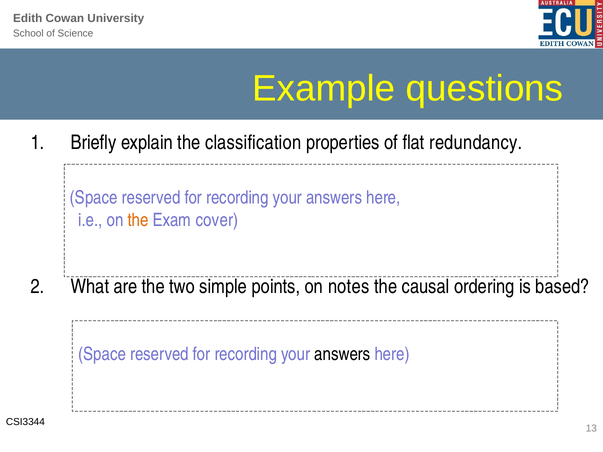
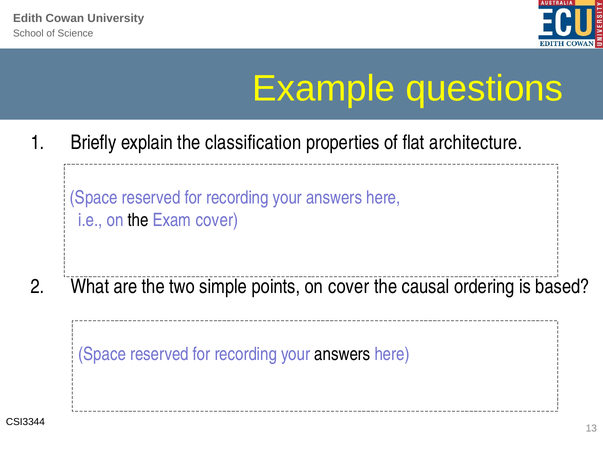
redundancy: redundancy -> architecture (476, 143)
the colour: orange -> black (138, 220)
on notes: notes -> cover (349, 287)
